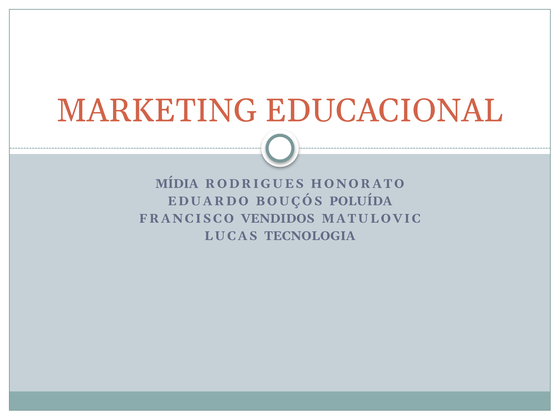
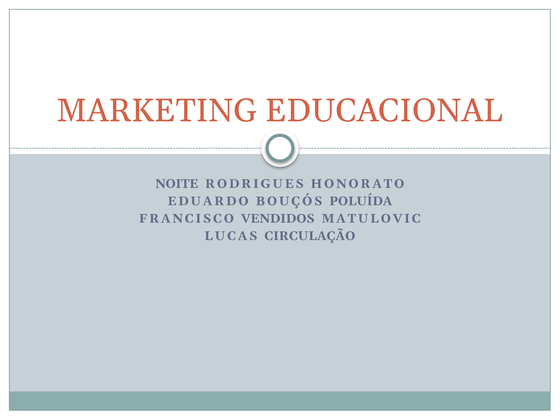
MÍDIA: MÍDIA -> NOITE (177, 184)
TECNOLOGIA: TECNOLOGIA -> CIRCULAÇÃO (310, 236)
